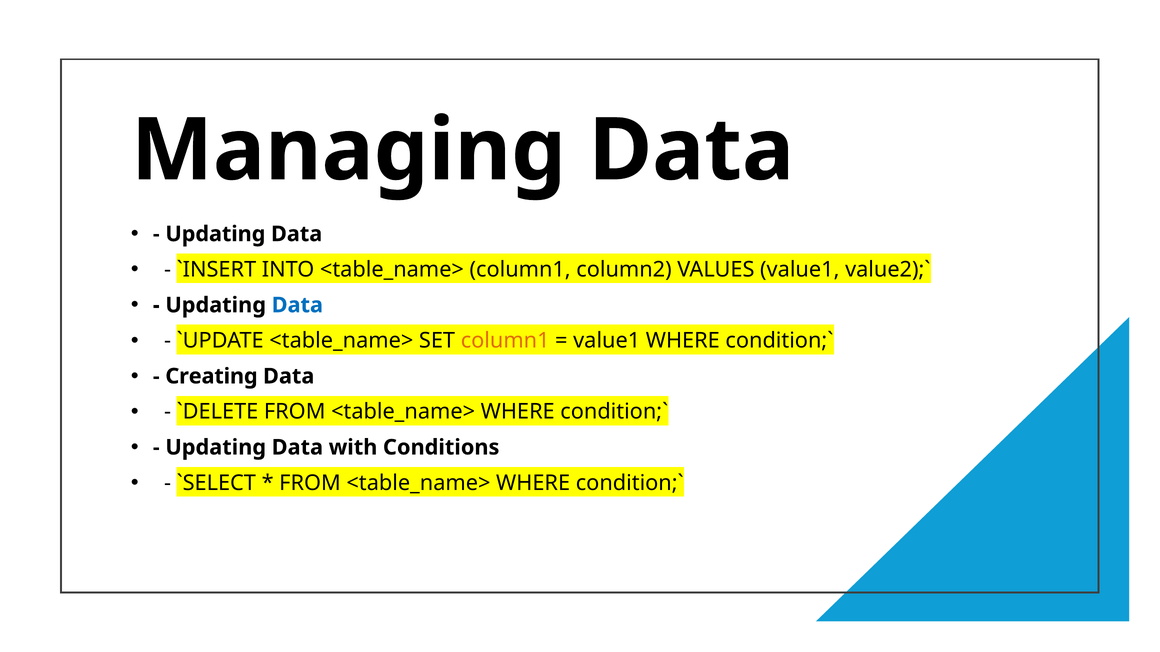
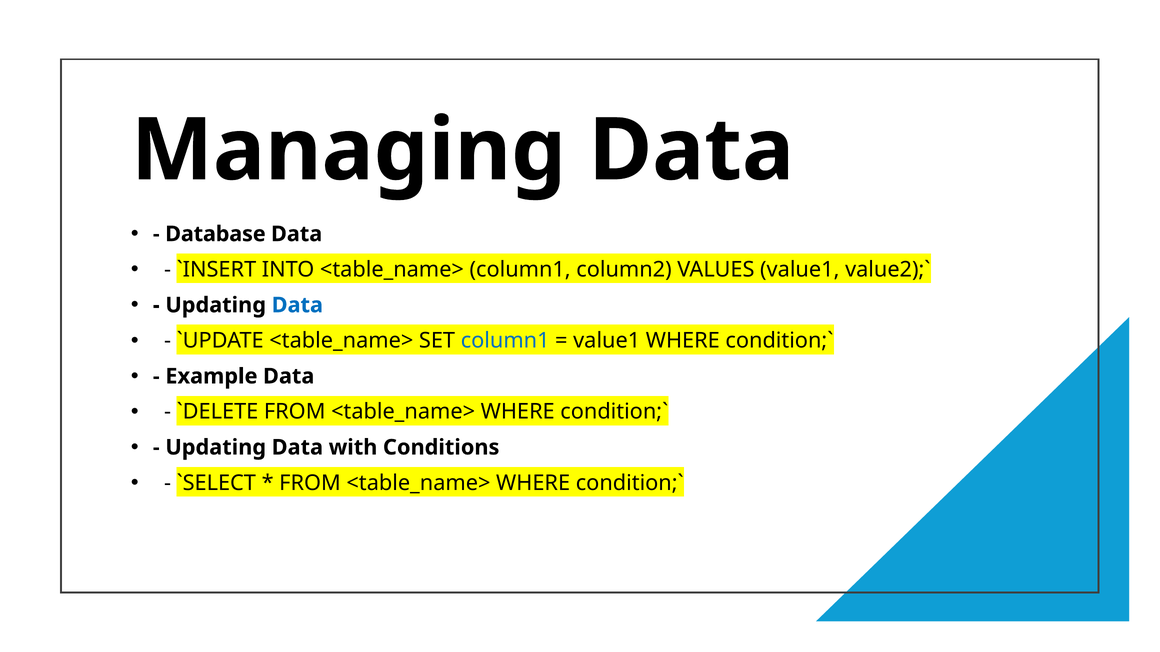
Updating: Updating -> Database (215, 234)
column1 colour: orange -> blue (505, 341)
Creating: Creating -> Example (211, 377)
